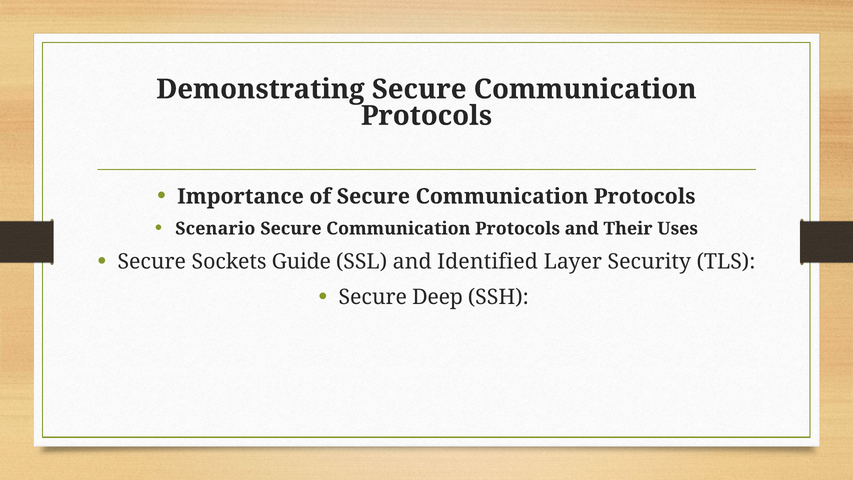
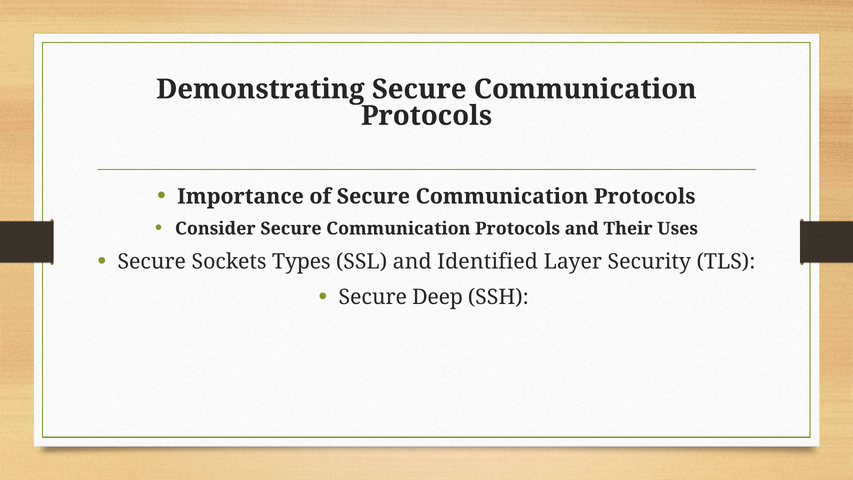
Scenario: Scenario -> Consider (215, 228)
Guide: Guide -> Types (301, 262)
